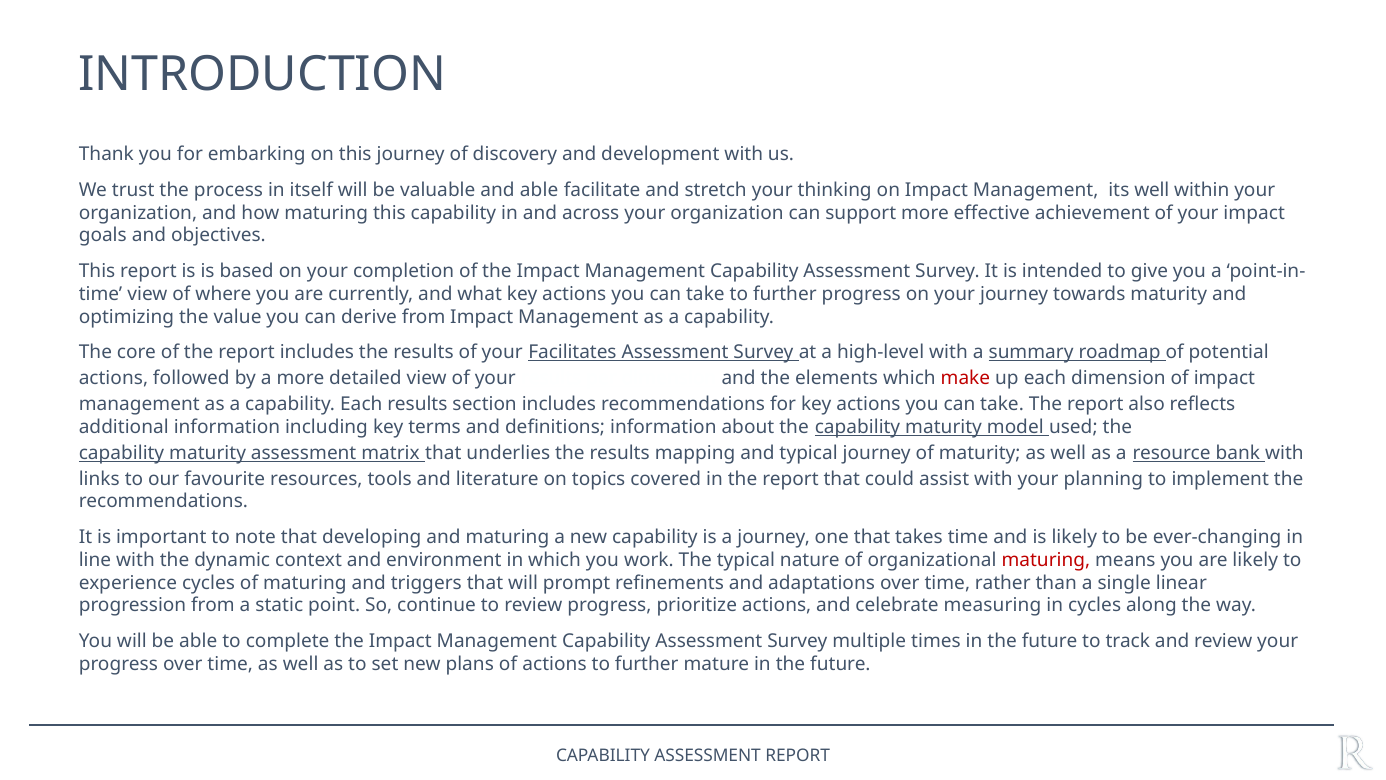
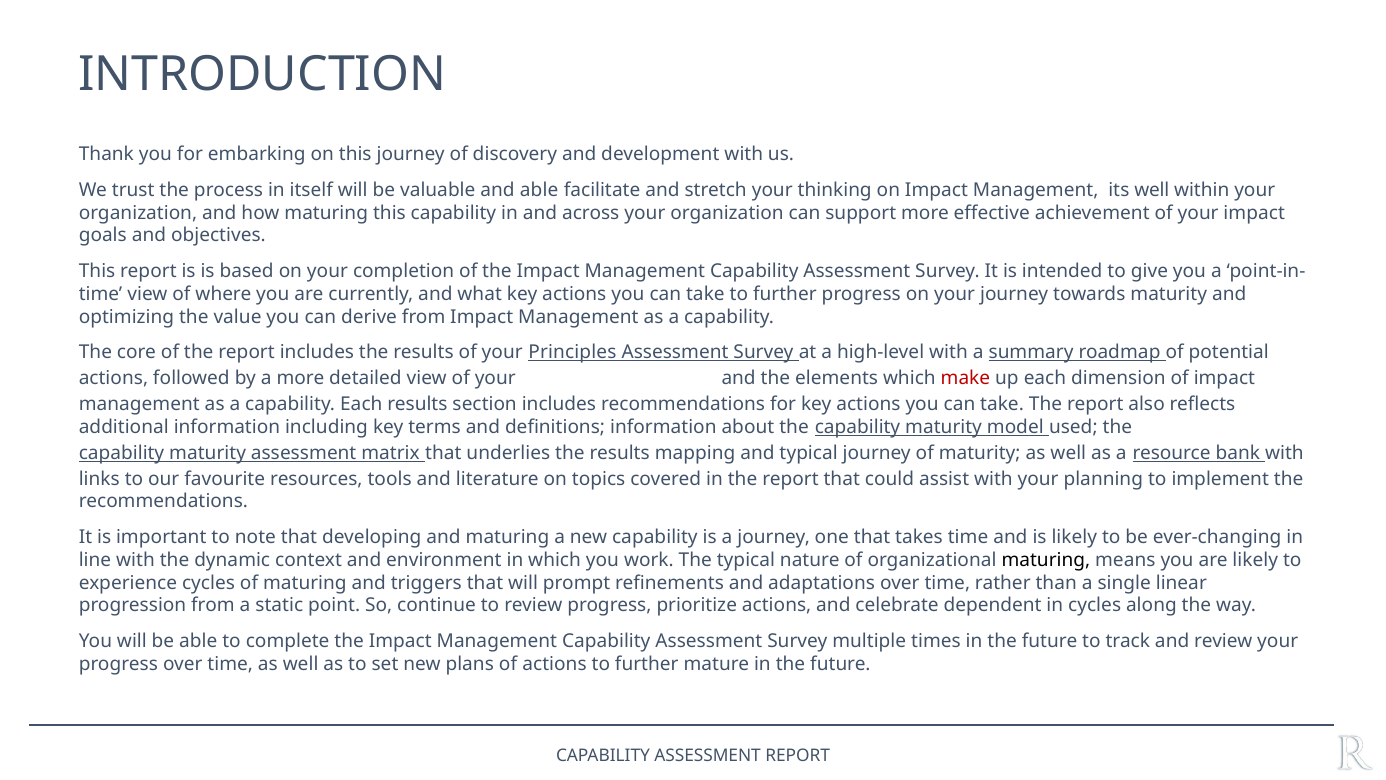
Facilitates: Facilitates -> Principles (572, 352)
maturing colour: red -> black (1046, 560)
measuring: measuring -> dependent (993, 605)
